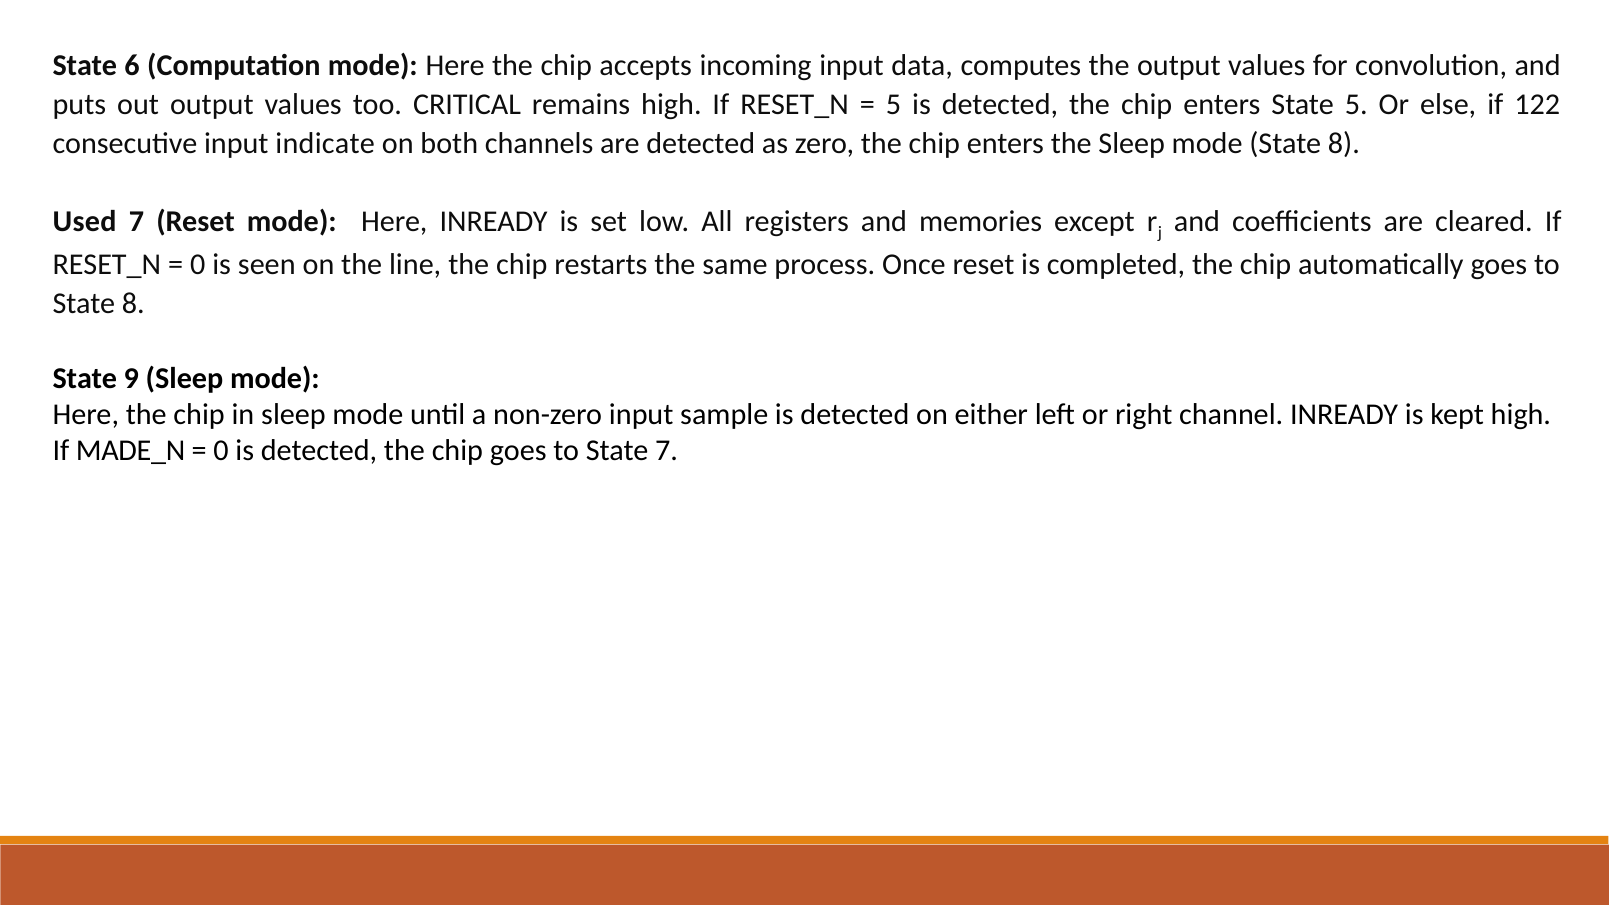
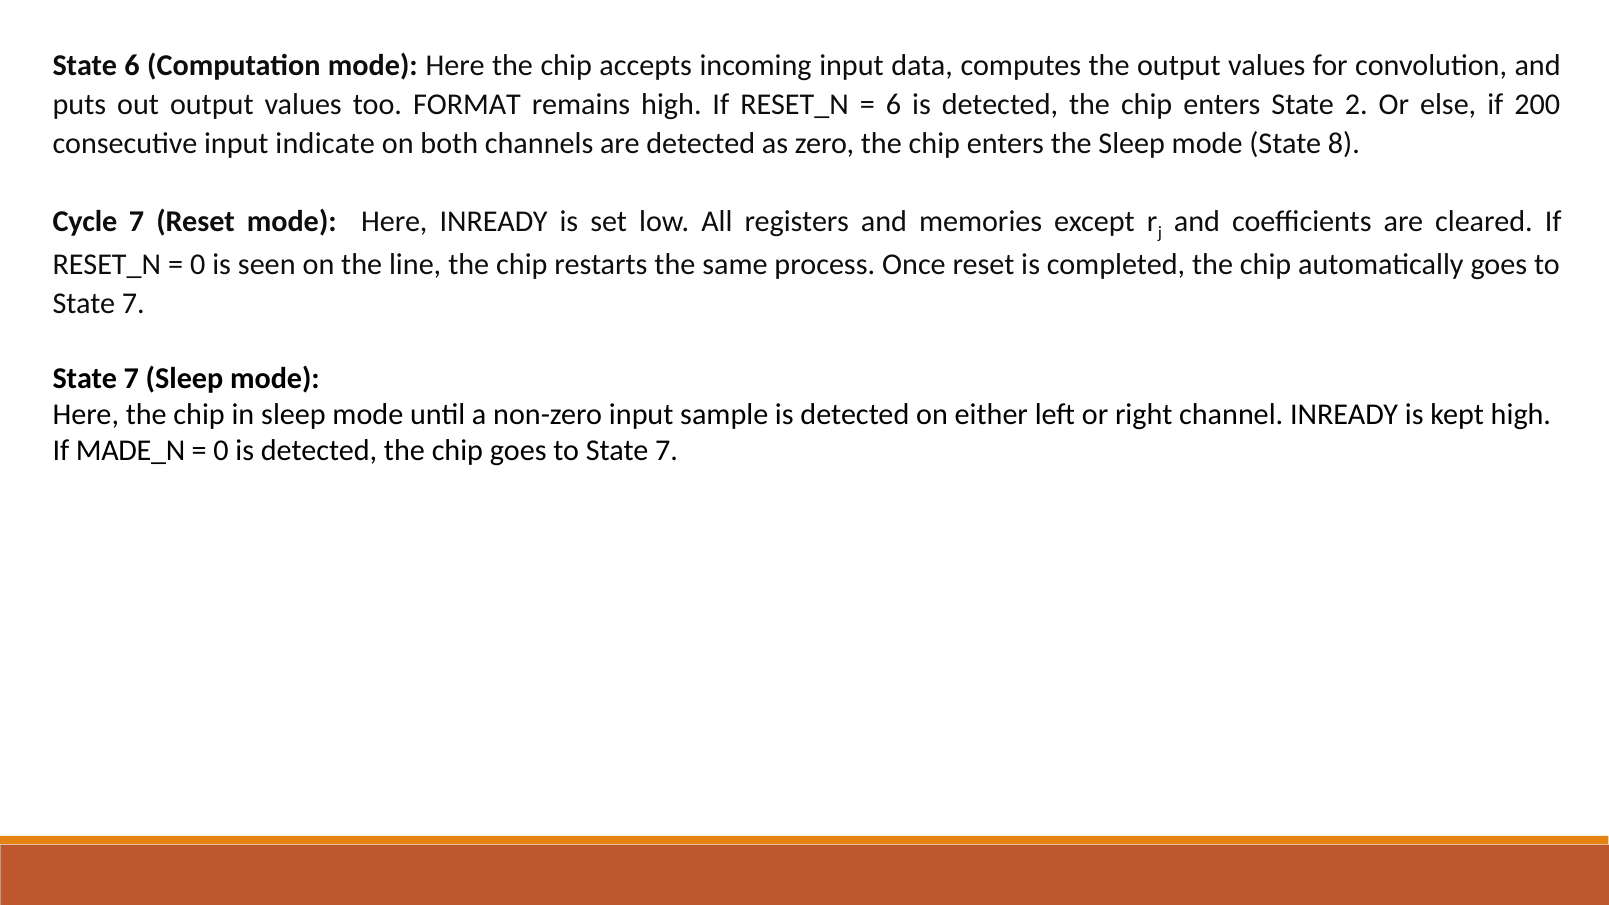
CRITICAL: CRITICAL -> FORMAT (467, 105)
5: 5 -> 6 (893, 105)
State 5: 5 -> 2 (1356, 105)
122: 122 -> 200 (1537, 105)
Used: Used -> Cycle (85, 221)
8: 8 -> 7 (133, 304)
9: 9 -> 7 (131, 379)
